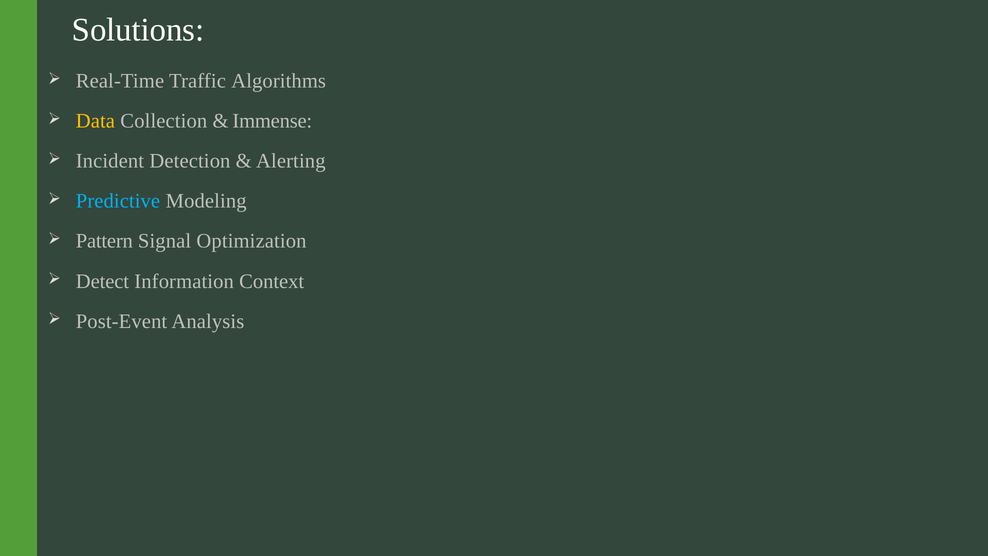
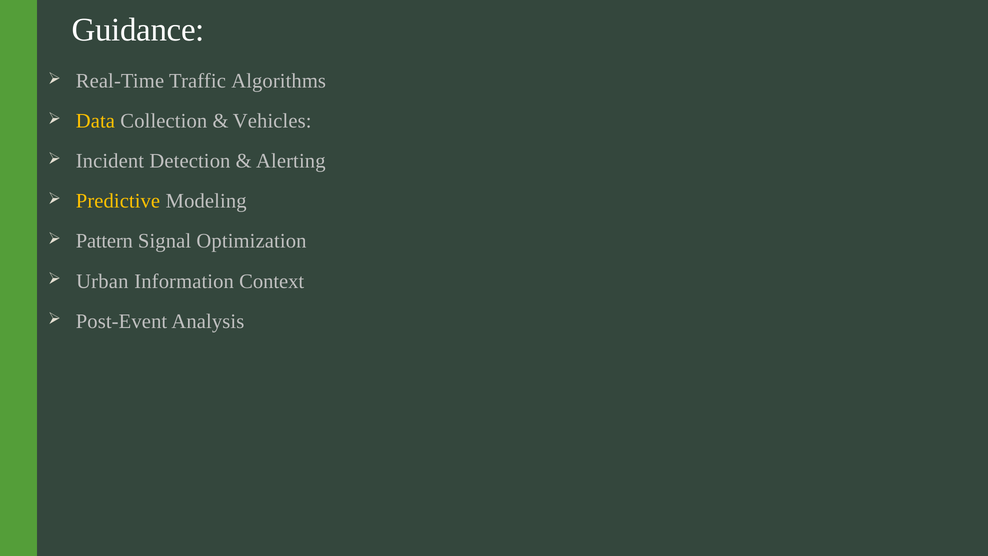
Solutions: Solutions -> Guidance (138, 30)
Immense: Immense -> Vehicles (272, 121)
Predictive colour: light blue -> yellow (118, 201)
Detect: Detect -> Urban (102, 281)
